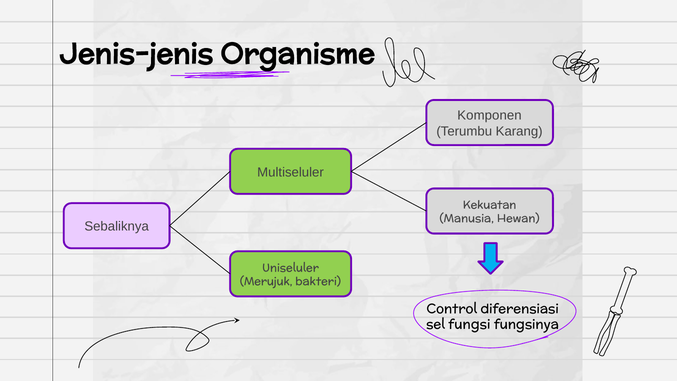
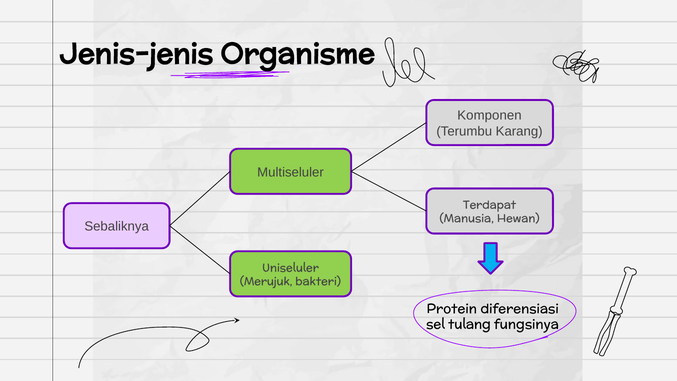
Kekuatan: Kekuatan -> Terdapat (490, 205)
Control: Control -> Protein (452, 309)
fungsi: fungsi -> tulang (469, 324)
